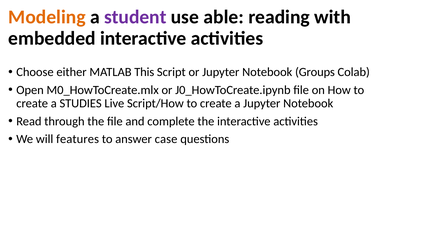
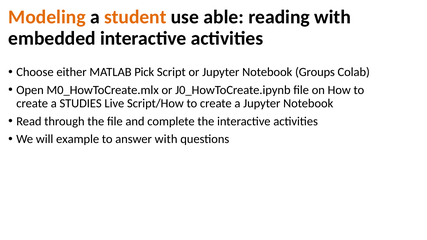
student colour: purple -> orange (135, 17)
This: This -> Pick (144, 72)
features: features -> example (78, 139)
answer case: case -> with (166, 139)
